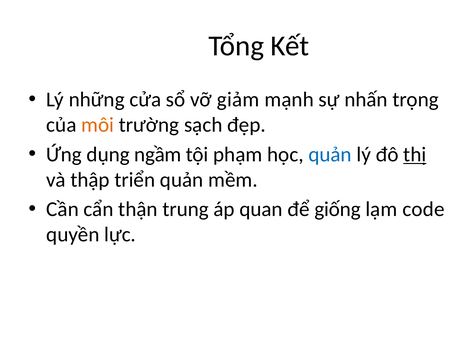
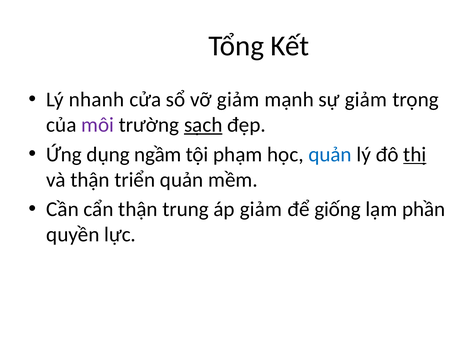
những: những -> nhanh (97, 100)
sự nhấn: nhấn -> giảm (366, 100)
môi colour: orange -> purple (98, 125)
sạch underline: none -> present (203, 125)
và thập: thập -> thận (90, 180)
áp quan: quan -> giảm (261, 209)
code: code -> phần (424, 209)
